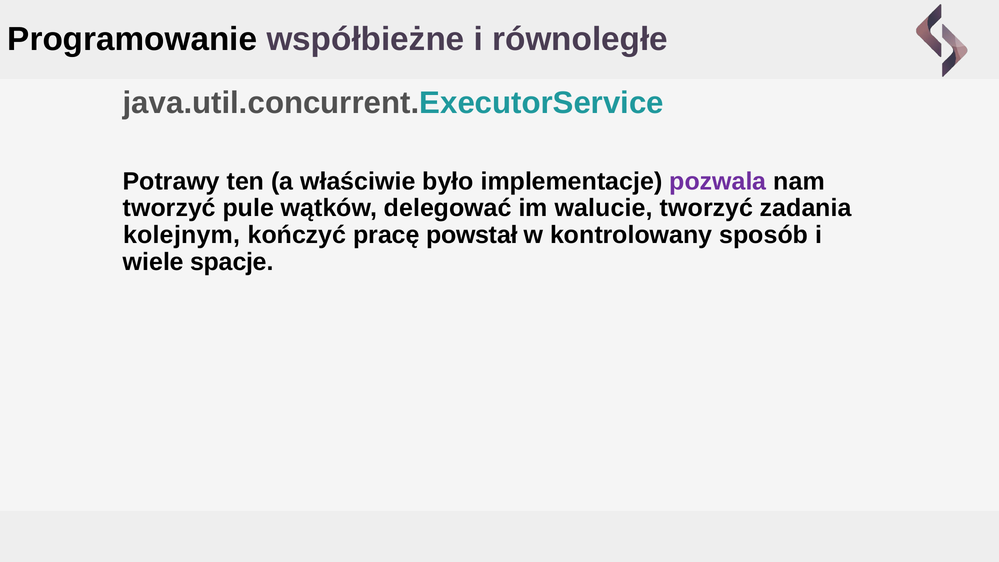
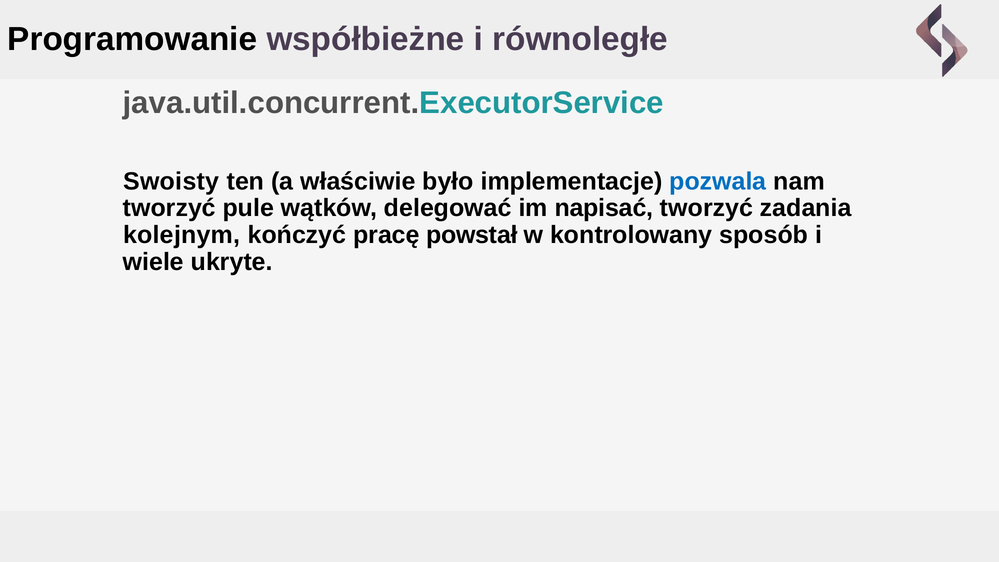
Potrawy: Potrawy -> Swoisty (171, 181)
pozwala colour: purple -> blue (718, 181)
walucie: walucie -> napisać (604, 208)
spacje: spacje -> ukryte (232, 262)
